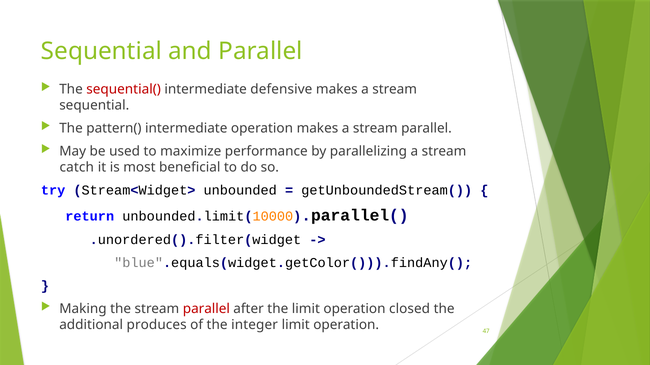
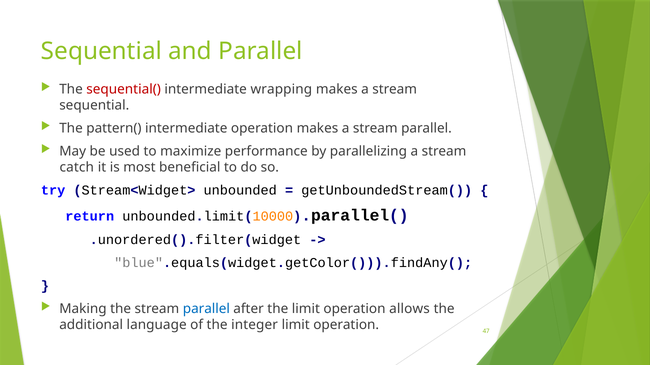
defensive: defensive -> wrapping (281, 89)
parallel colour: red -> blue (206, 309)
closed: closed -> allows (410, 309)
produces: produces -> language (157, 325)
